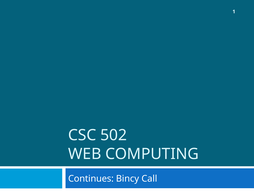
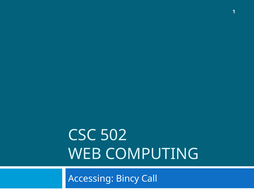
Continues: Continues -> Accessing (91, 178)
